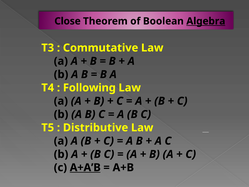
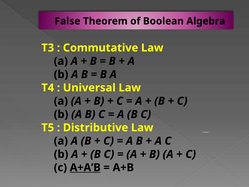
Close: Close -> False (67, 21)
Algebra underline: present -> none (206, 21)
Following: Following -> Universal (89, 88)
